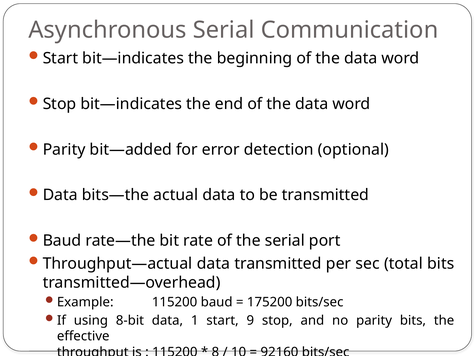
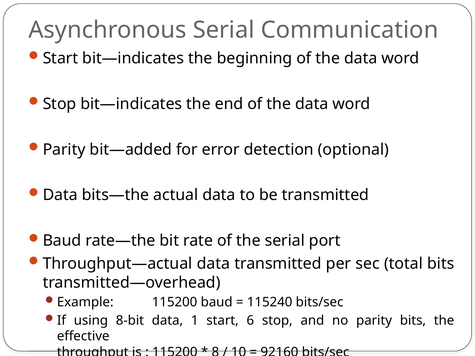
175200: 175200 -> 115240 (270, 302)
9: 9 -> 6 (250, 321)
